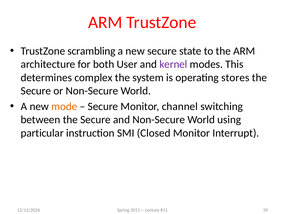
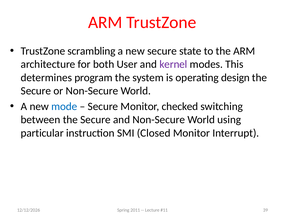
complex: complex -> program (94, 77)
stores: stores -> design (235, 77)
mode colour: orange -> blue (64, 106)
channel: channel -> checked (180, 106)
